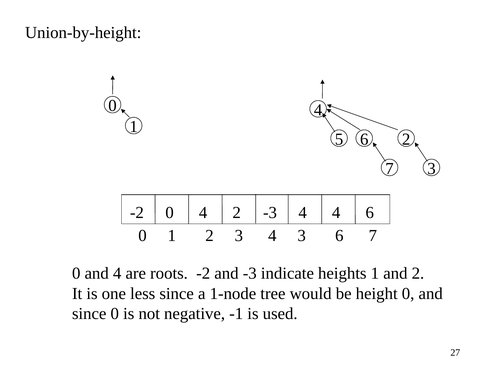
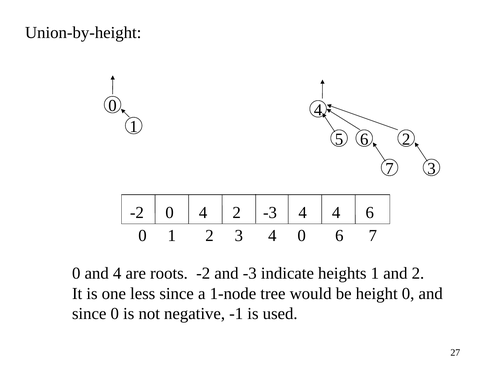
4 3: 3 -> 0 (302, 236)
